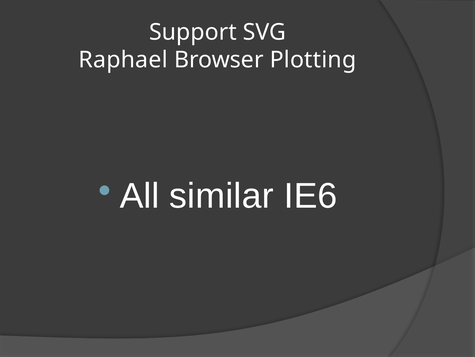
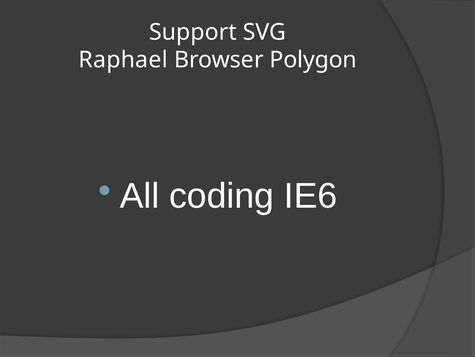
Plotting: Plotting -> Polygon (313, 60)
similar: similar -> coding (222, 196)
